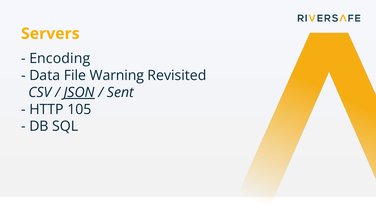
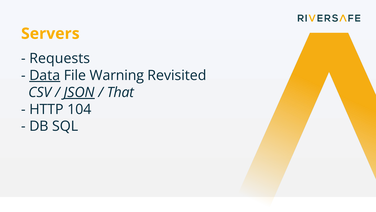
Encoding: Encoding -> Requests (60, 58)
Data underline: none -> present (45, 75)
Sent: Sent -> That (120, 92)
105: 105 -> 104 (79, 109)
